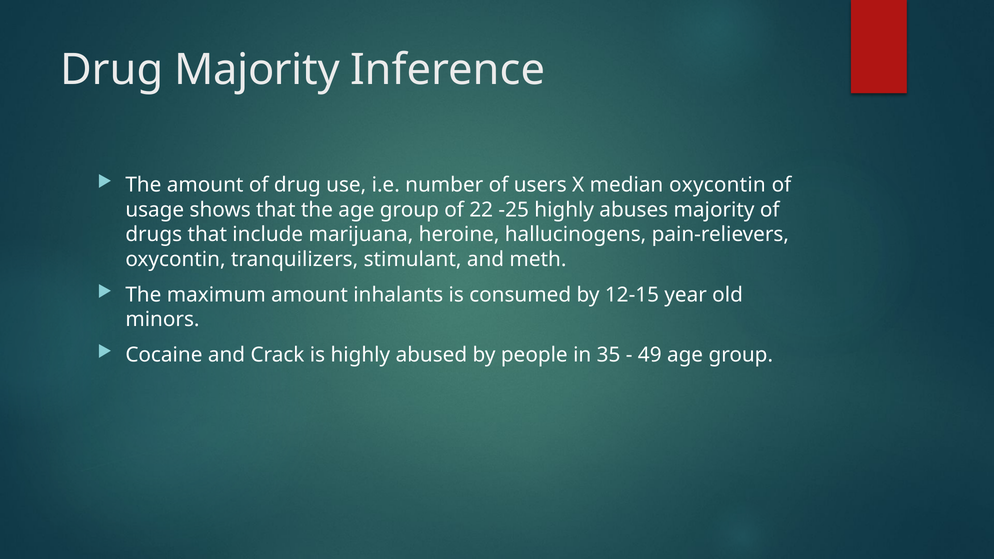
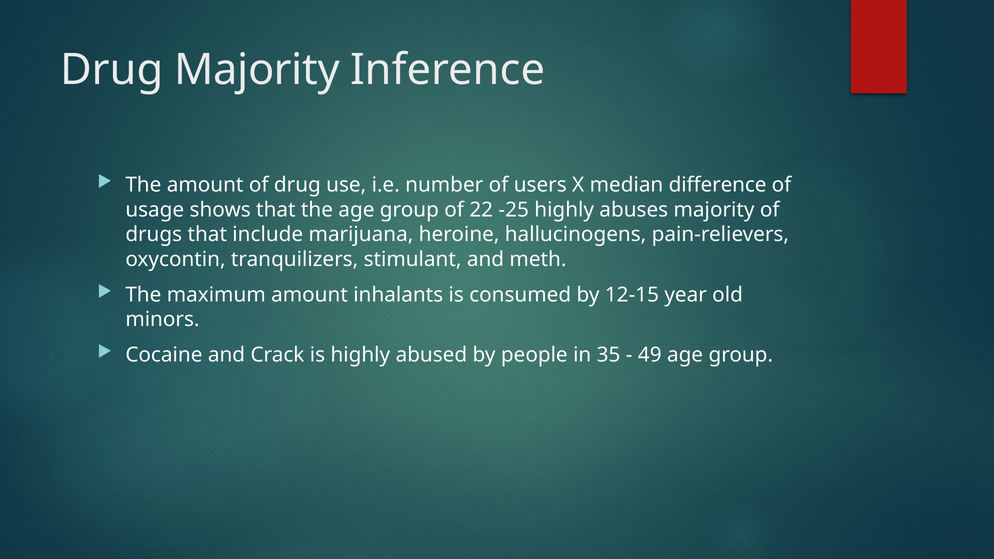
median oxycontin: oxycontin -> difference (718, 185)
